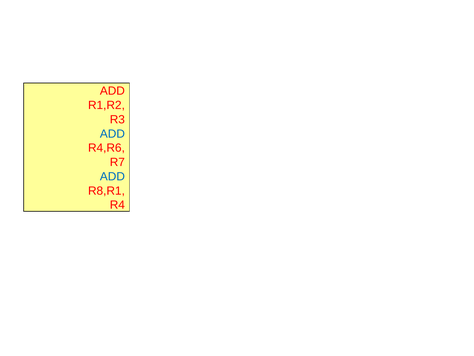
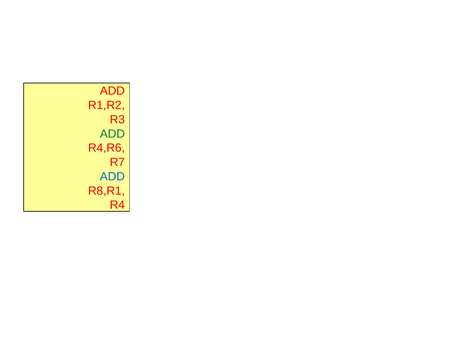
ADD colour: blue -> green (112, 134)
